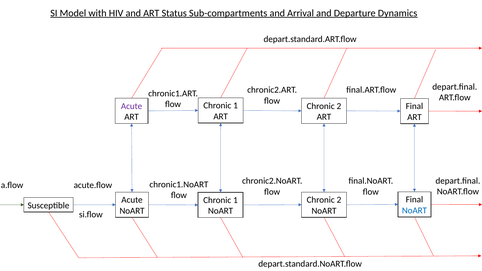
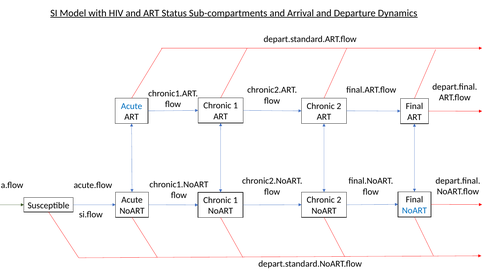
Acute colour: purple -> blue (132, 106)
